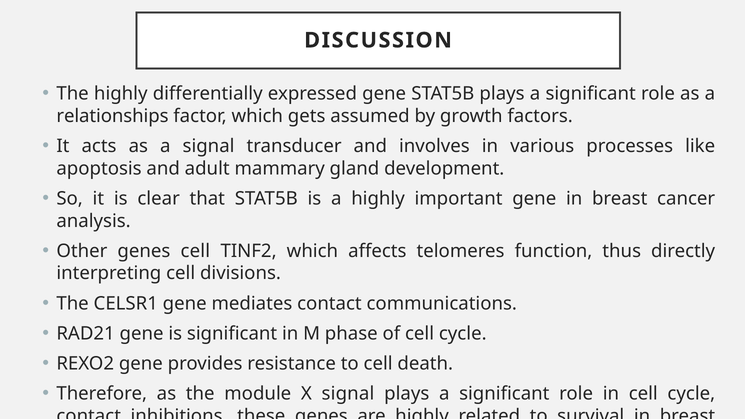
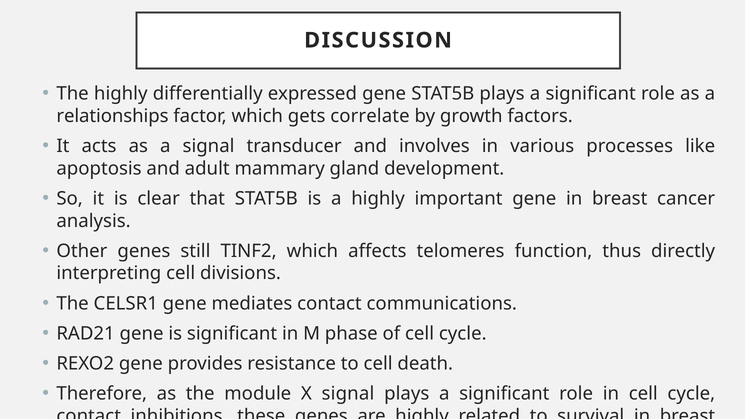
assumed: assumed -> correlate (370, 116)
genes cell: cell -> still (195, 251)
